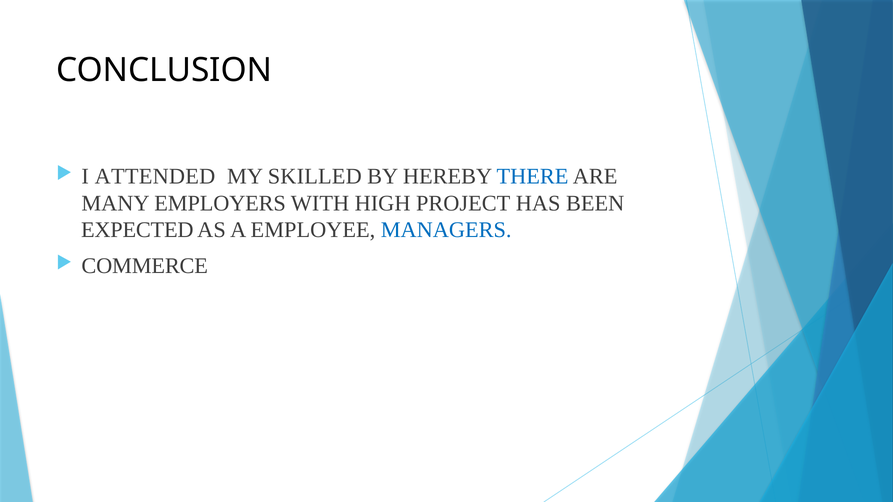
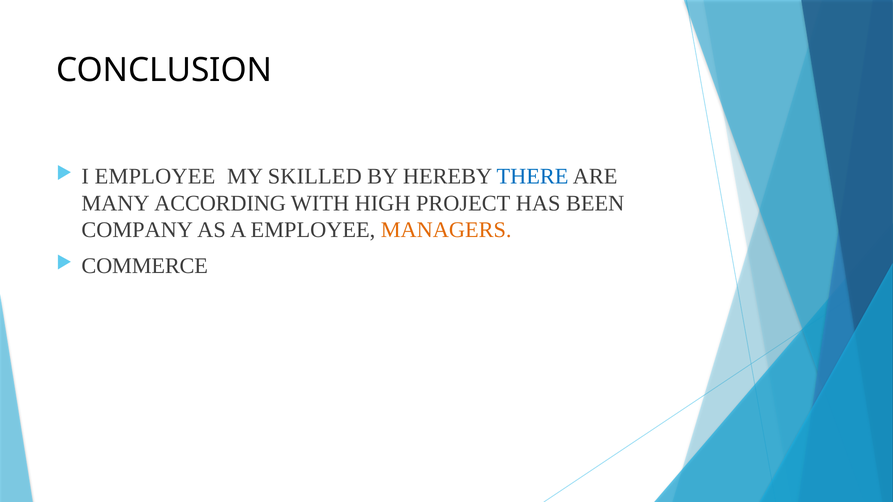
I ATTENDED: ATTENDED -> EMPLOYEE (155, 177)
EMPLOYERS: EMPLOYERS -> ACCORDING (220, 203)
EXPECTED: EXPECTED -> COMPANY (137, 230)
MANAGERS colour: blue -> orange (446, 230)
